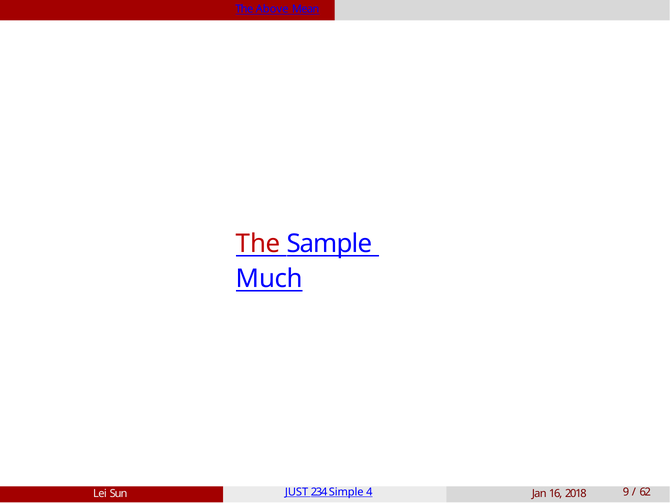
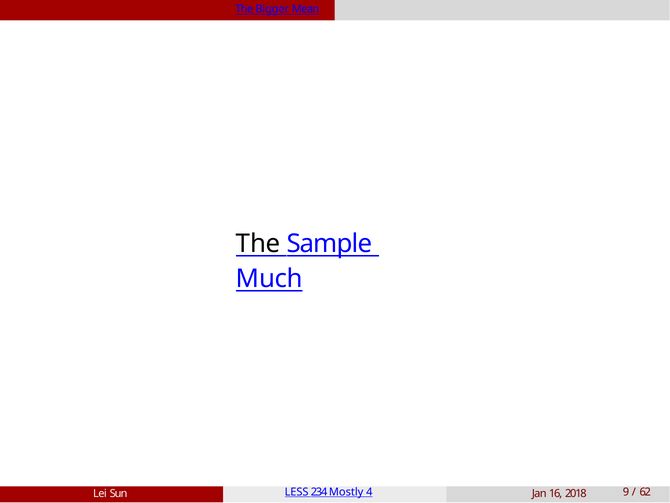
Above: Above -> Bigger (272, 9)
The colour: red -> black (258, 243)
JUST: JUST -> LESS (297, 492)
Simple: Simple -> Mostly (346, 492)
